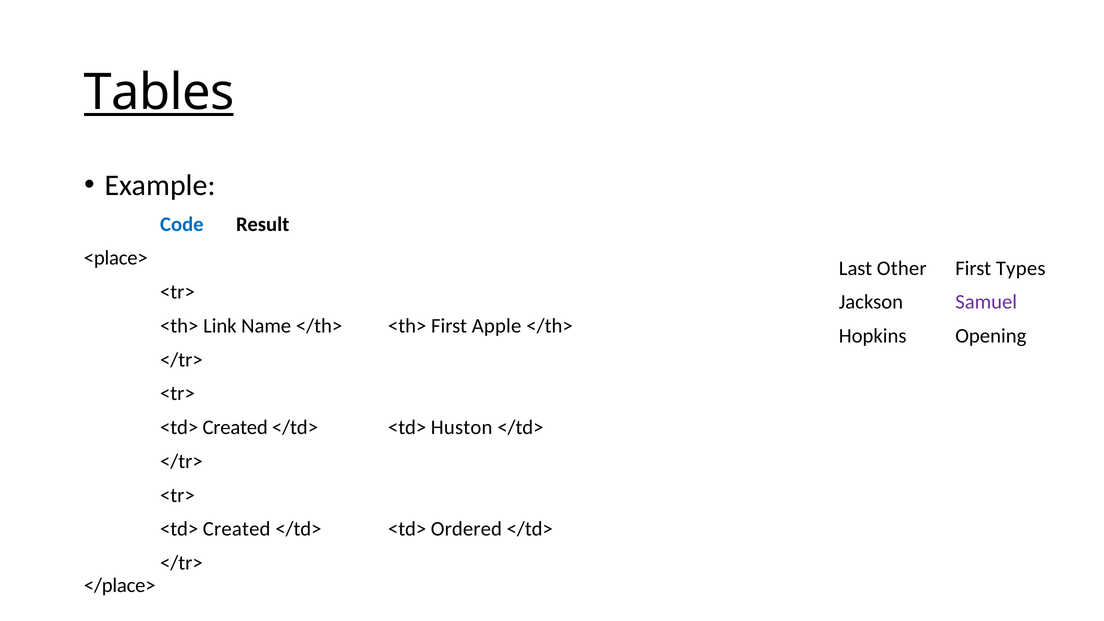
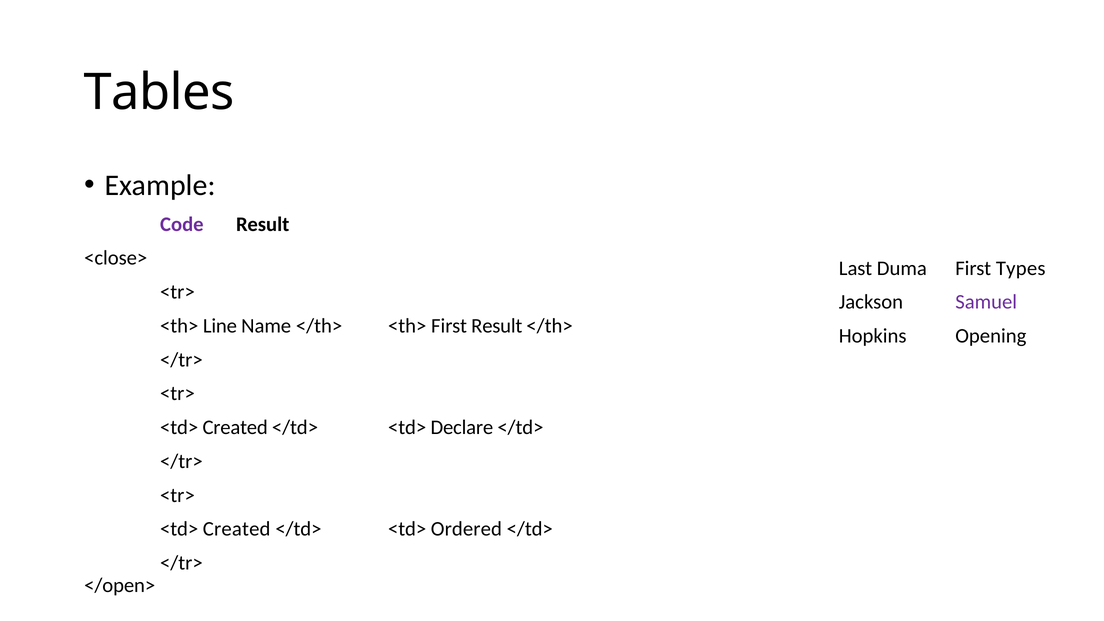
Tables underline: present -> none (159, 93)
Code colour: blue -> purple (182, 224)
<place>: <place> -> <close> (116, 258)
Other: Other -> Duma (902, 269)
Link: Link -> Line (220, 326)
First Apple: Apple -> Result (497, 326)
Huston: Huston -> Declare (462, 428)
</place>: </place> -> </open> (120, 585)
